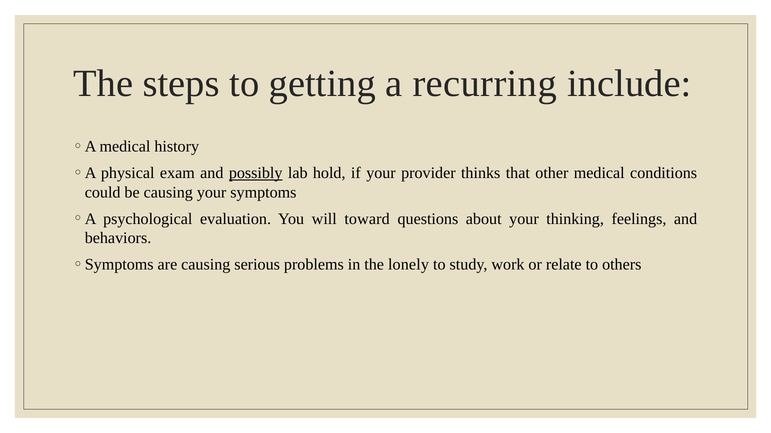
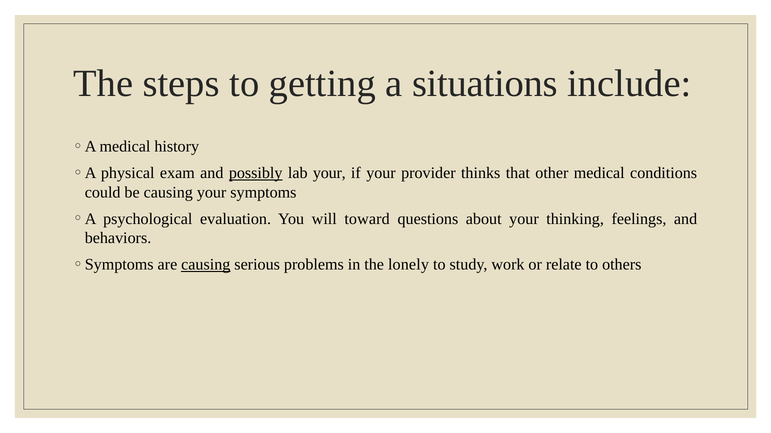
recurring: recurring -> situations (485, 84)
lab hold: hold -> your (329, 173)
causing underline: none -> present (206, 265)
